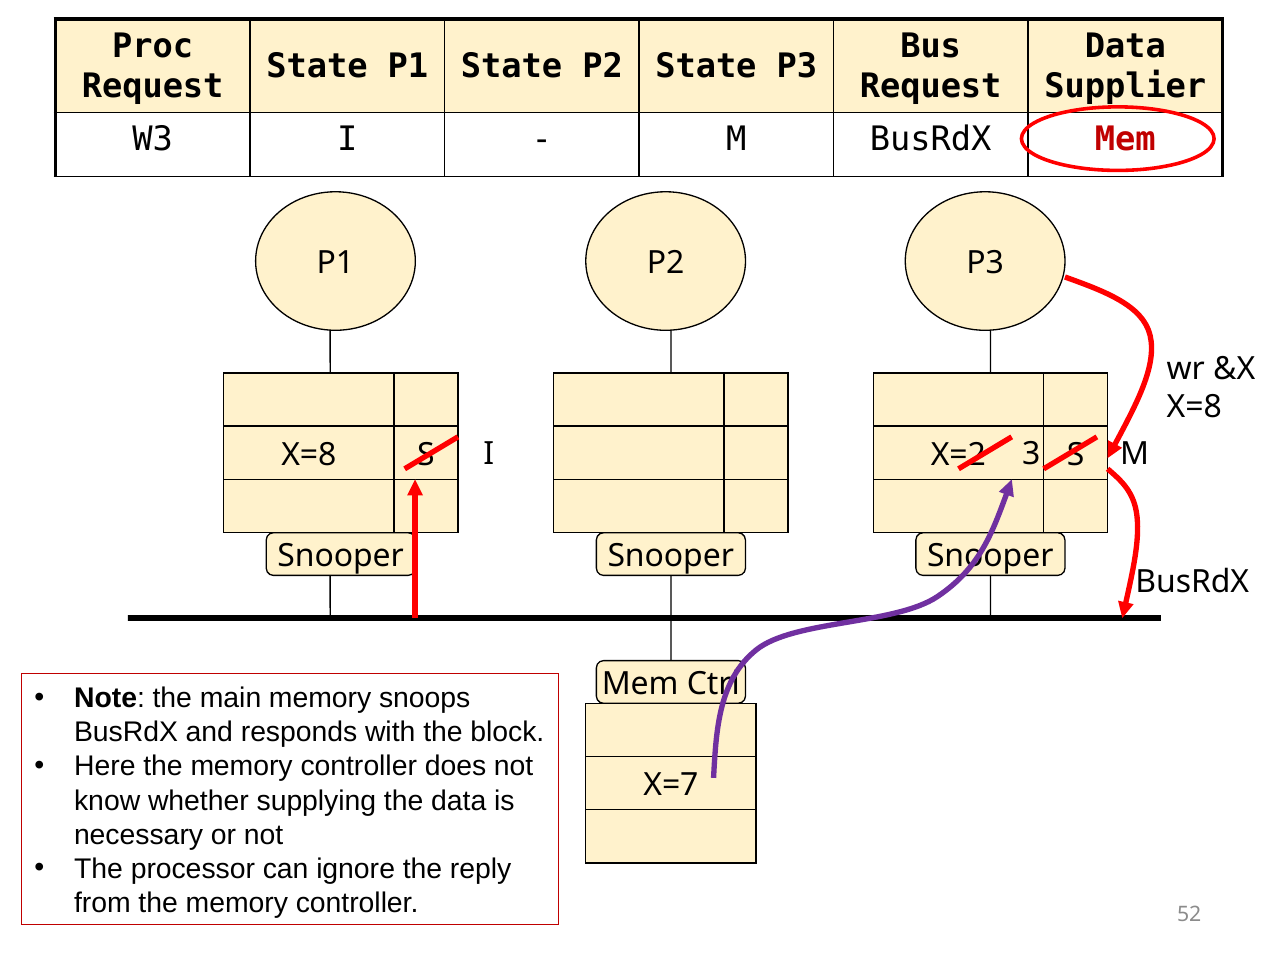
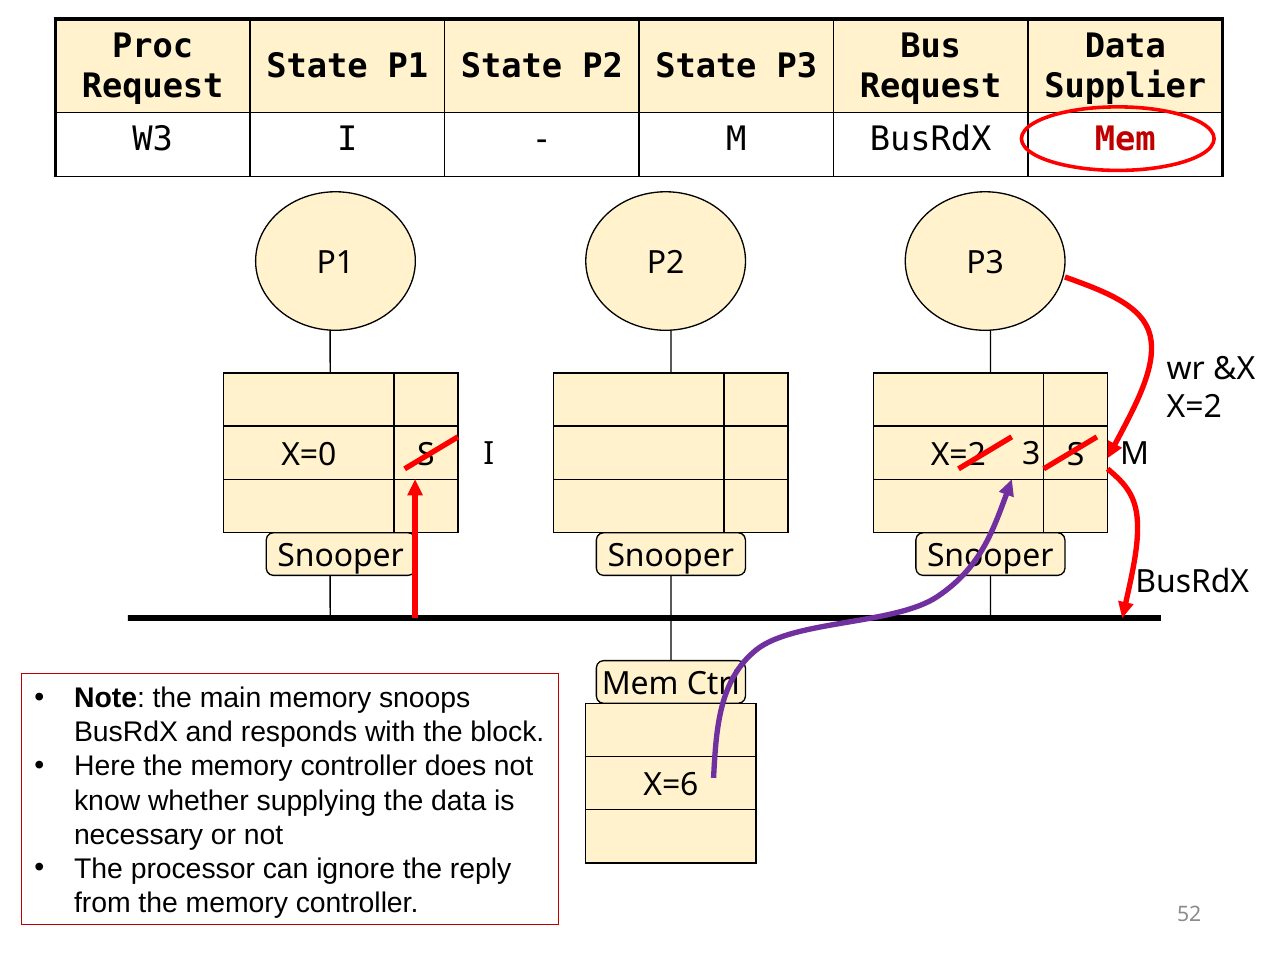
X=8: X=8 -> X=2 (1194, 407)
X=8: X=8 -> X=0 (309, 455)
X=7: X=7 -> X=6 (671, 785)
